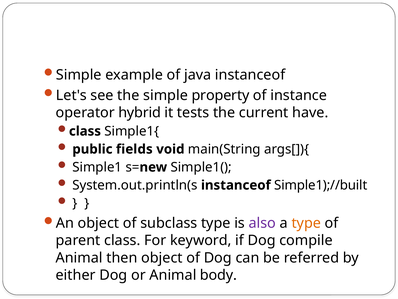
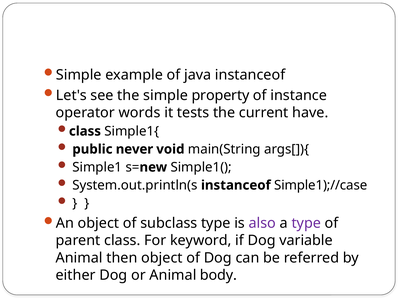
hybrid: hybrid -> words (140, 112)
fields: fields -> never (134, 149)
Simple1);//built: Simple1);//built -> Simple1);//case (321, 185)
type colour: orange -> purple (306, 223)
compile: compile -> variable (306, 240)
